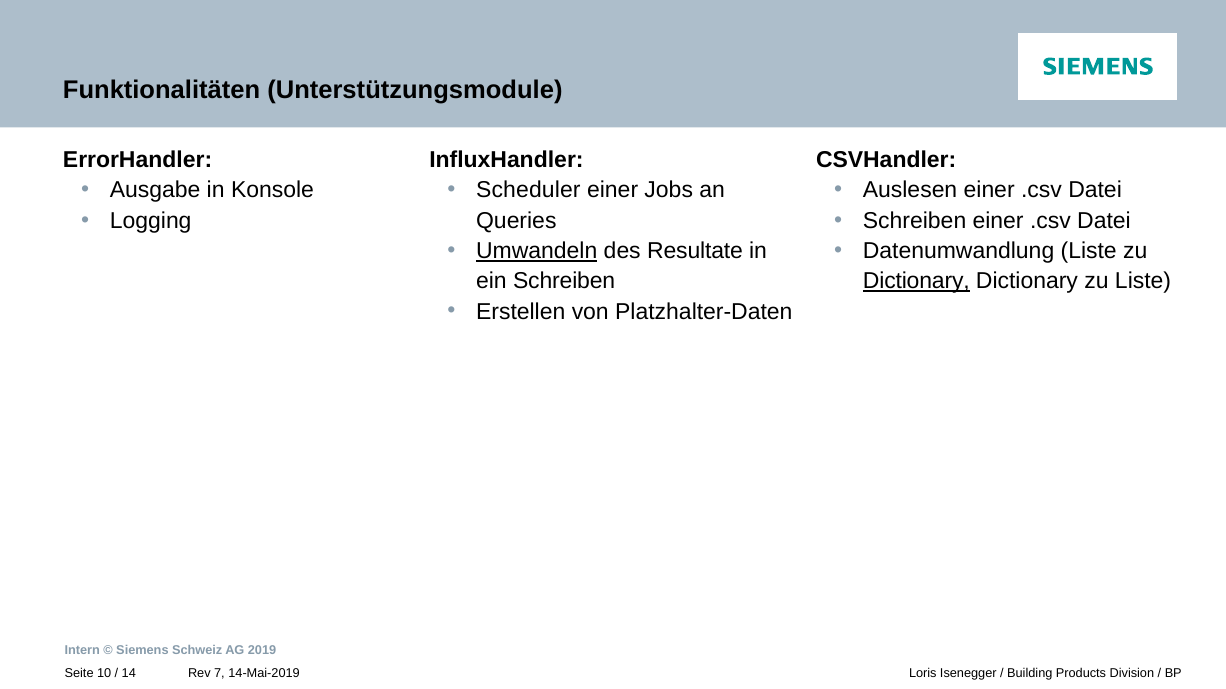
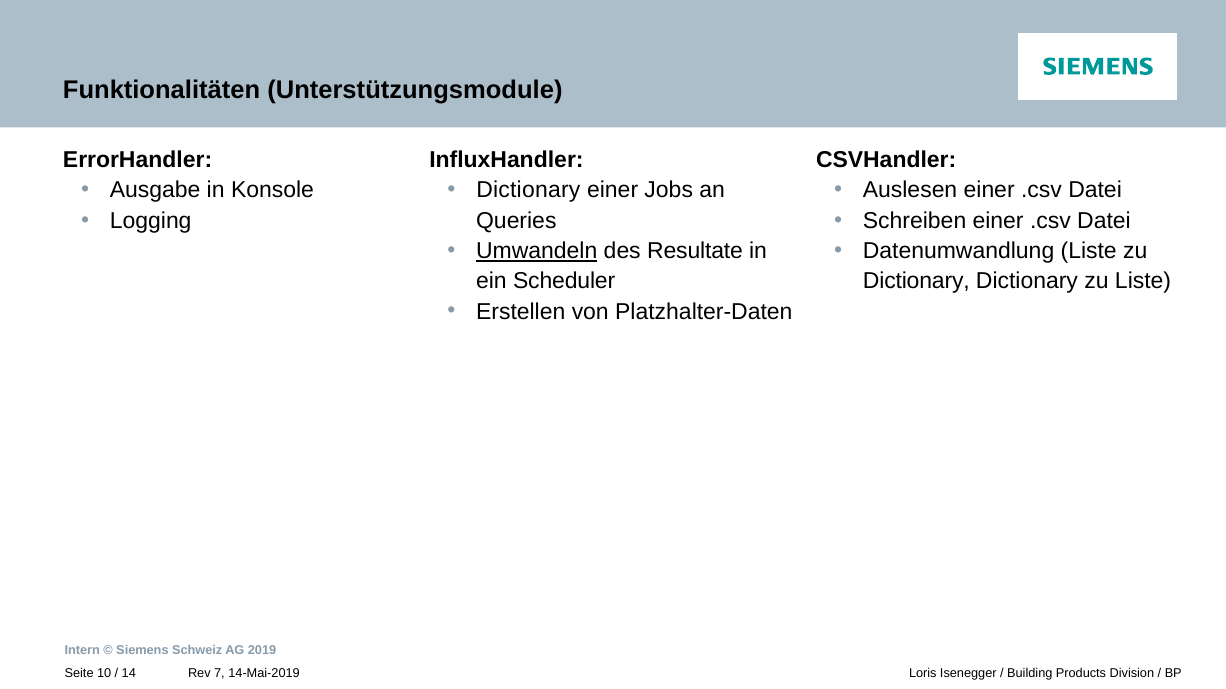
Scheduler: Scheduler -> Dictionary (528, 191)
ein Schreiben: Schreiben -> Scheduler (564, 281)
Dictionary underline: present -> none (916, 281)
